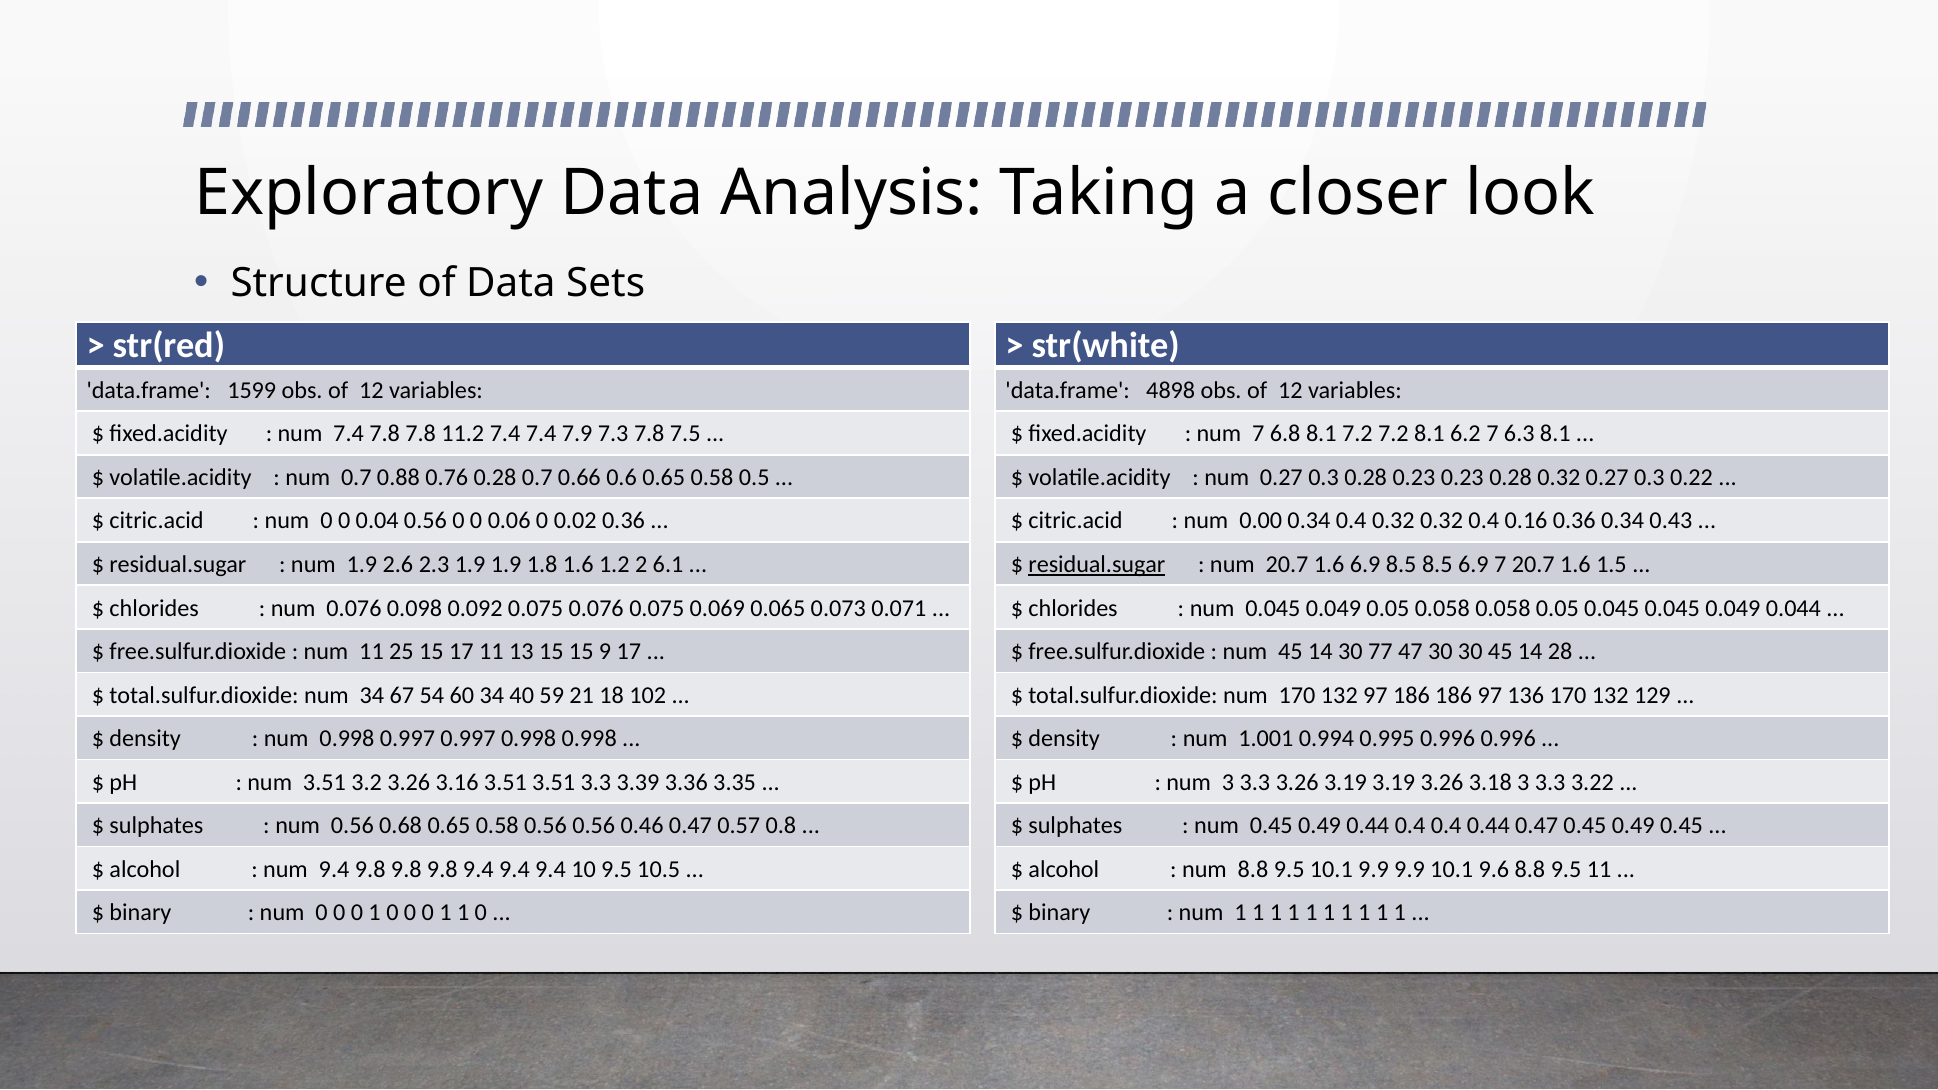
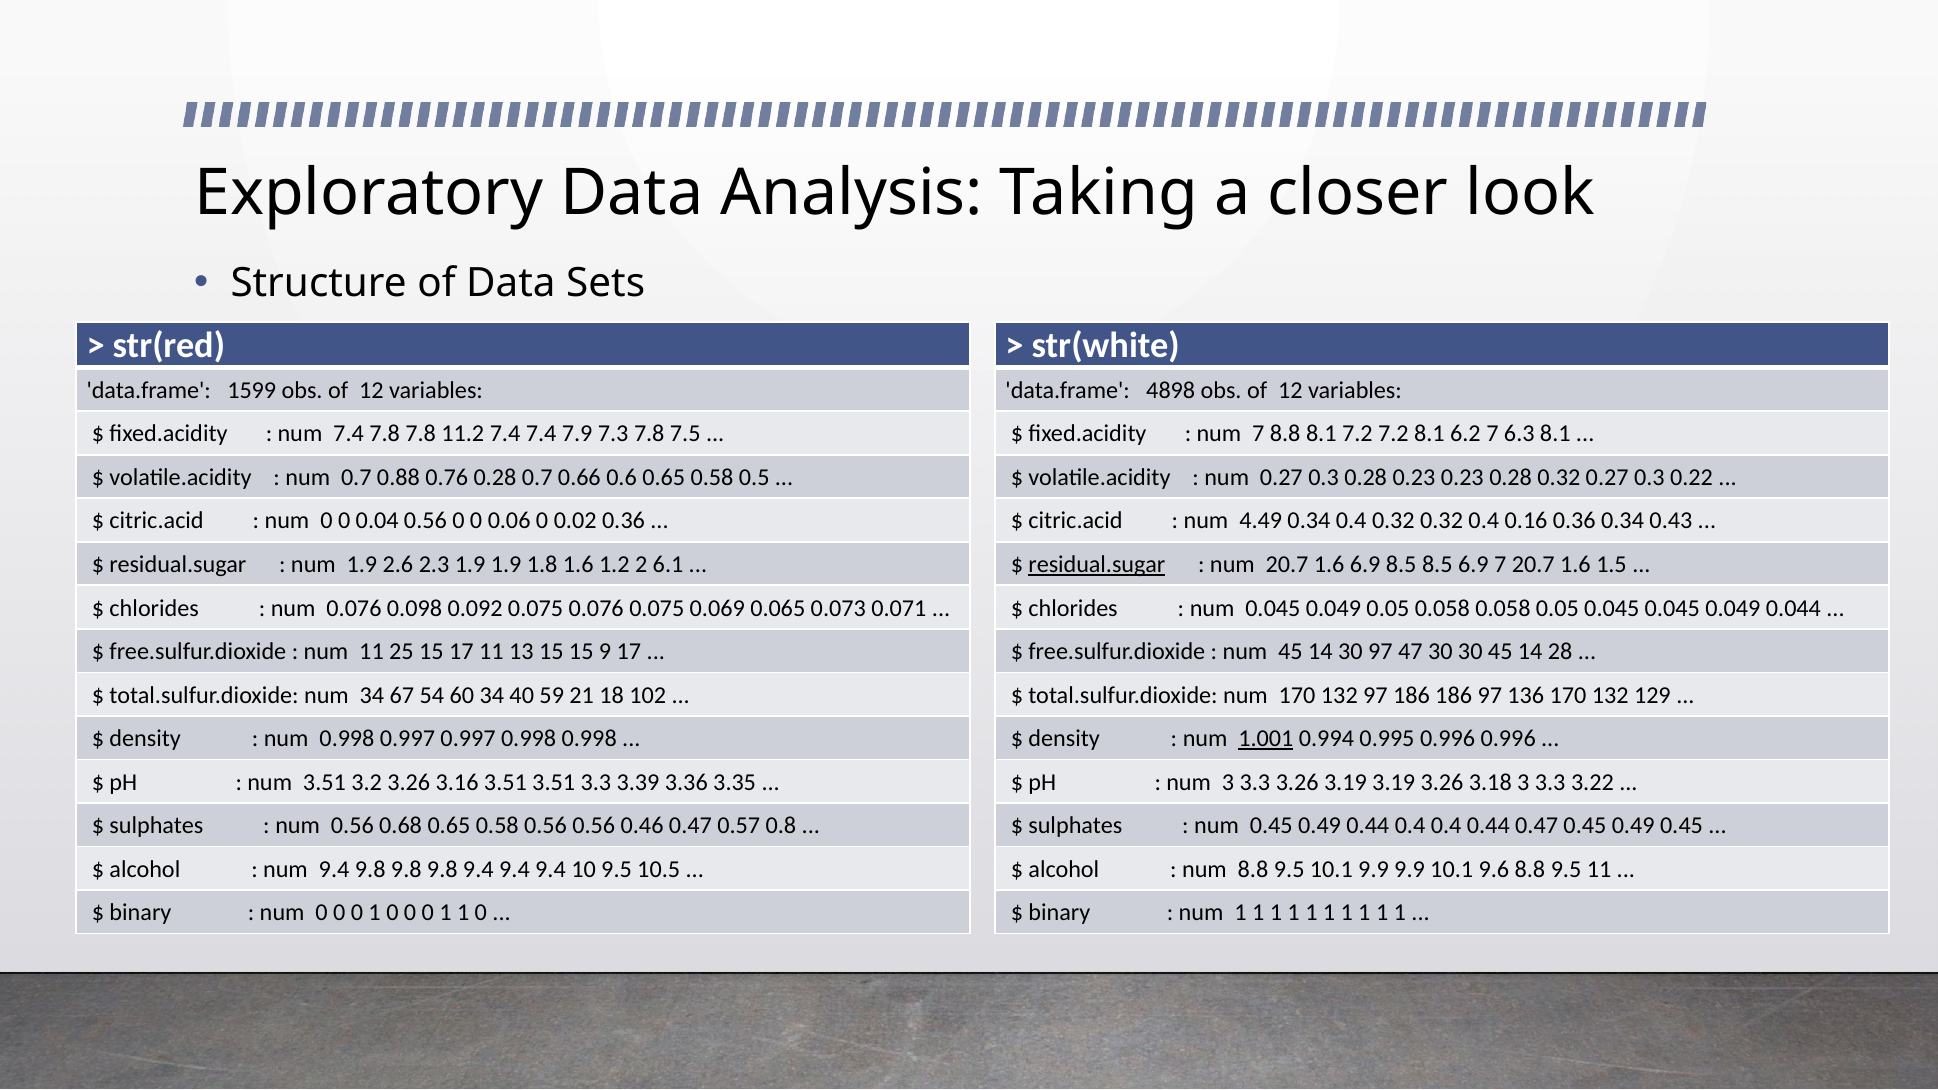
7 6.8: 6.8 -> 8.8 (1285, 434)
0.00: 0.00 -> 4.49 (1261, 521)
30 77: 77 -> 97 (1380, 652)
1.001 underline: none -> present (1266, 739)
